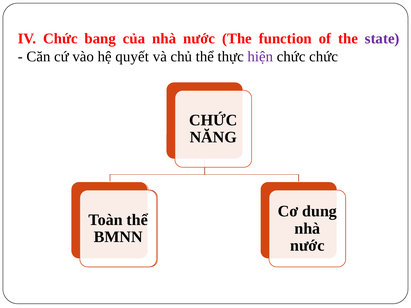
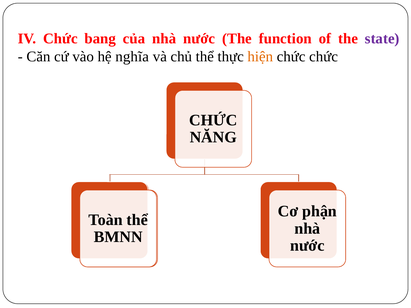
quyết: quyết -> nghĩa (132, 57)
hiện colour: purple -> orange (260, 57)
dung: dung -> phận (320, 211)
